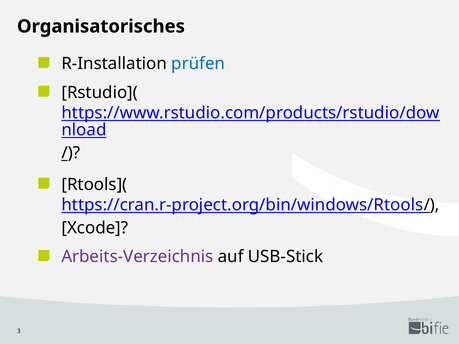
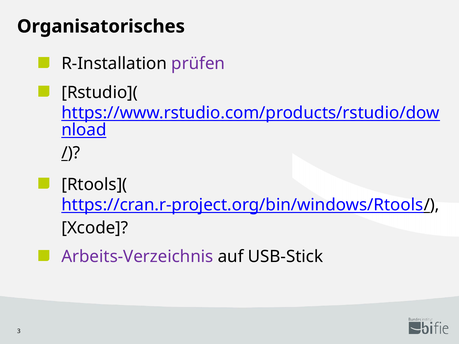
prüfen colour: blue -> purple (198, 64)
